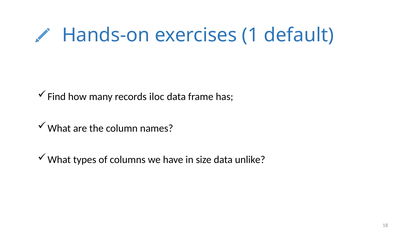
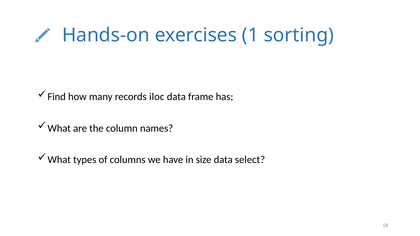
default: default -> sorting (299, 35)
unlike: unlike -> select (250, 160)
